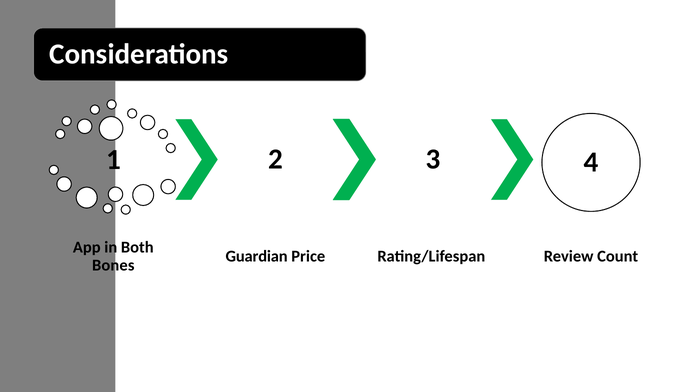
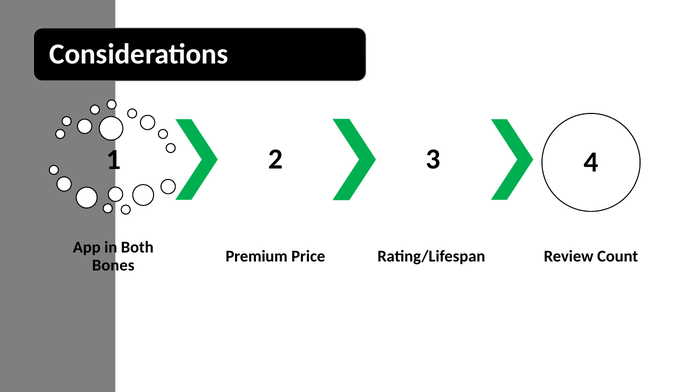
Guardian: Guardian -> Premium (257, 257)
